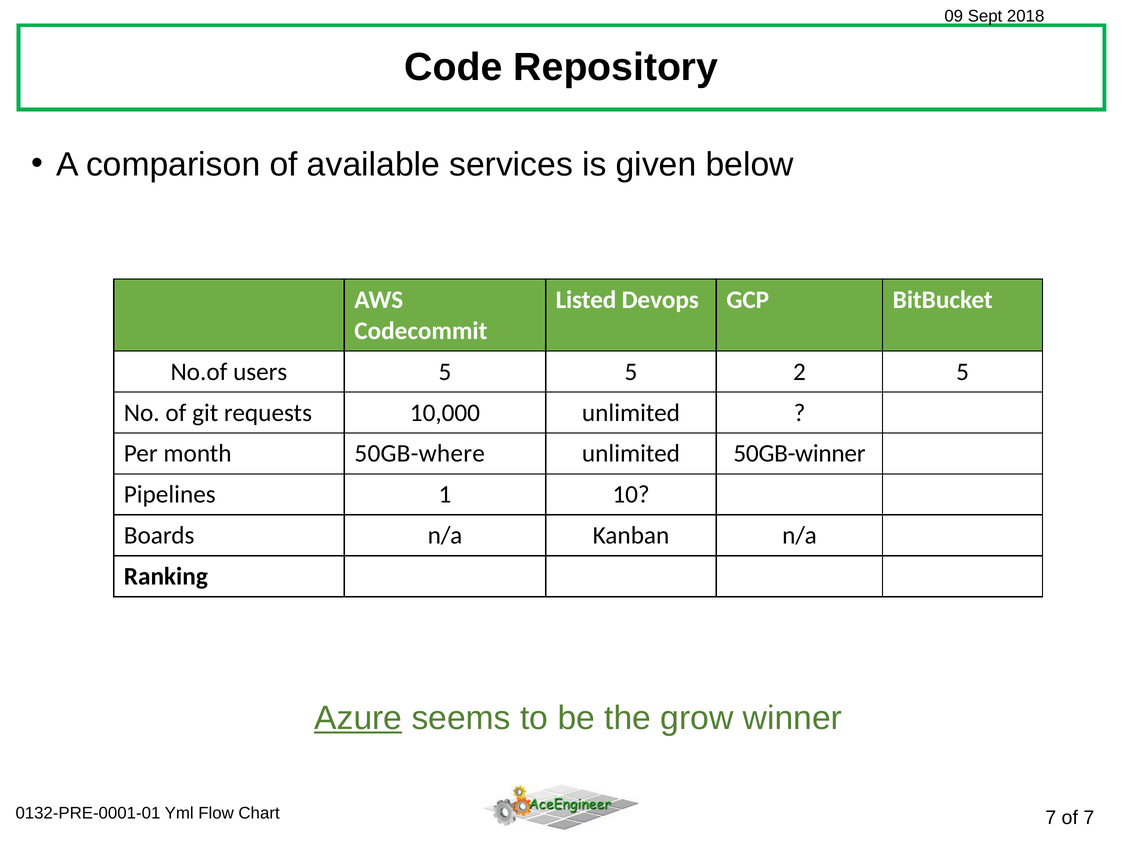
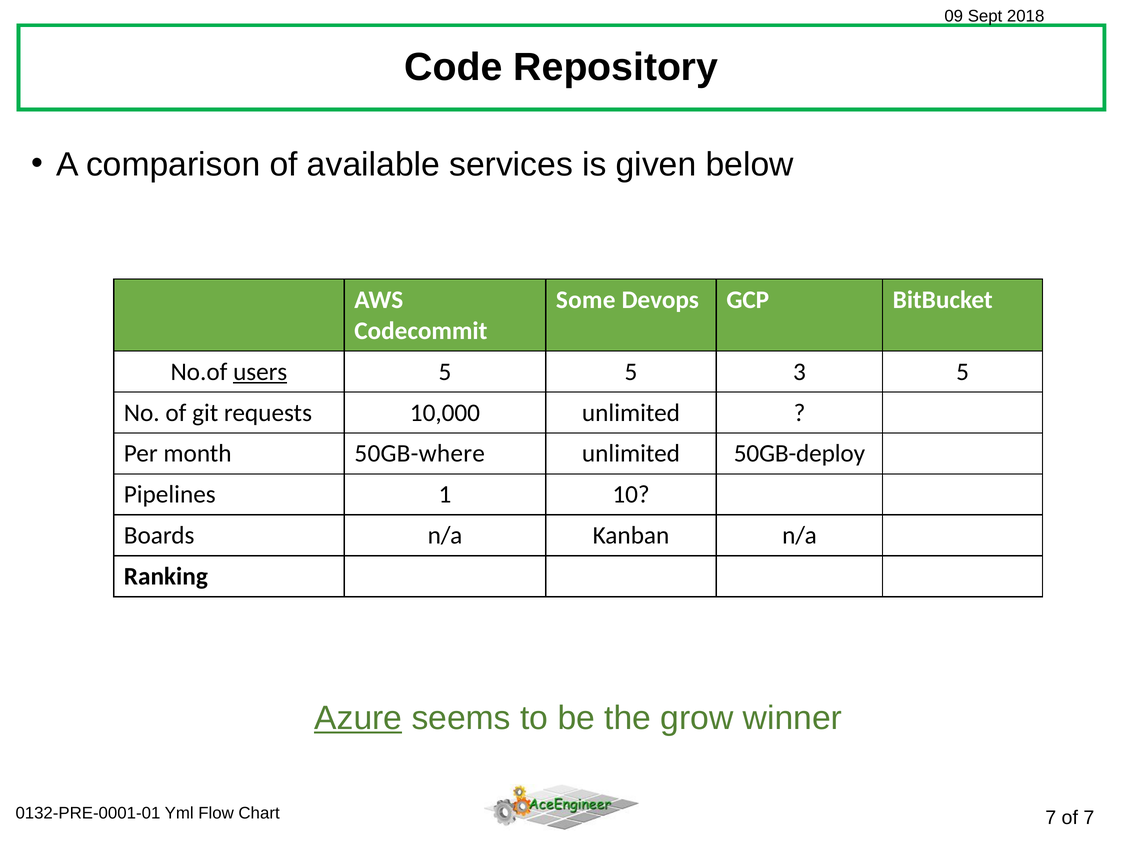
Listed: Listed -> Some (586, 300)
users underline: none -> present (260, 372)
2: 2 -> 3 (799, 372)
50GB-winner: 50GB-winner -> 50GB-deploy (799, 454)
